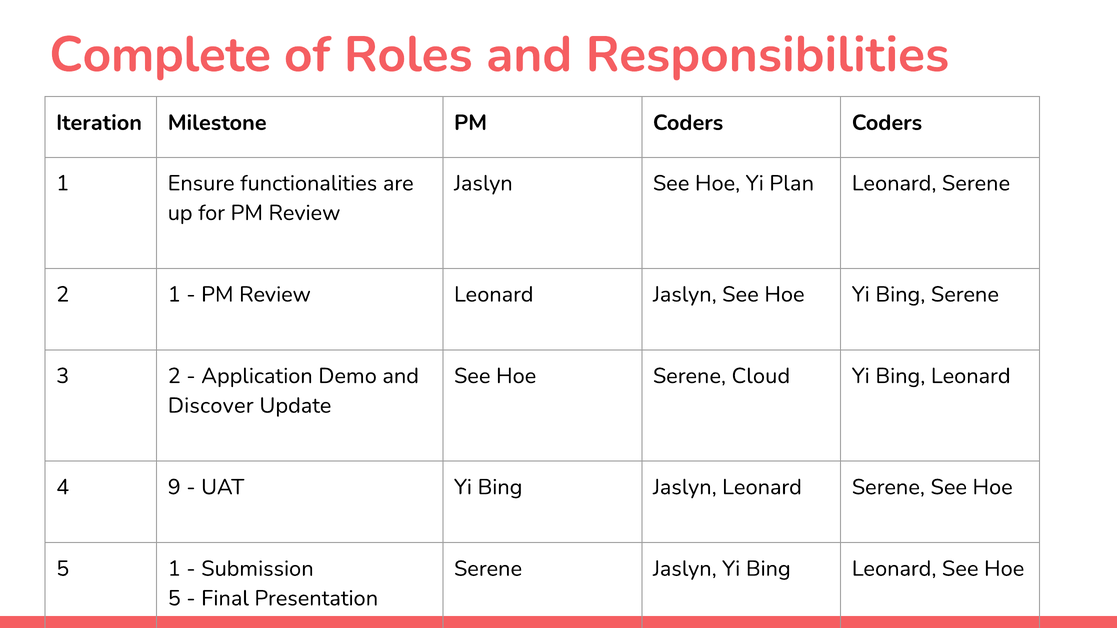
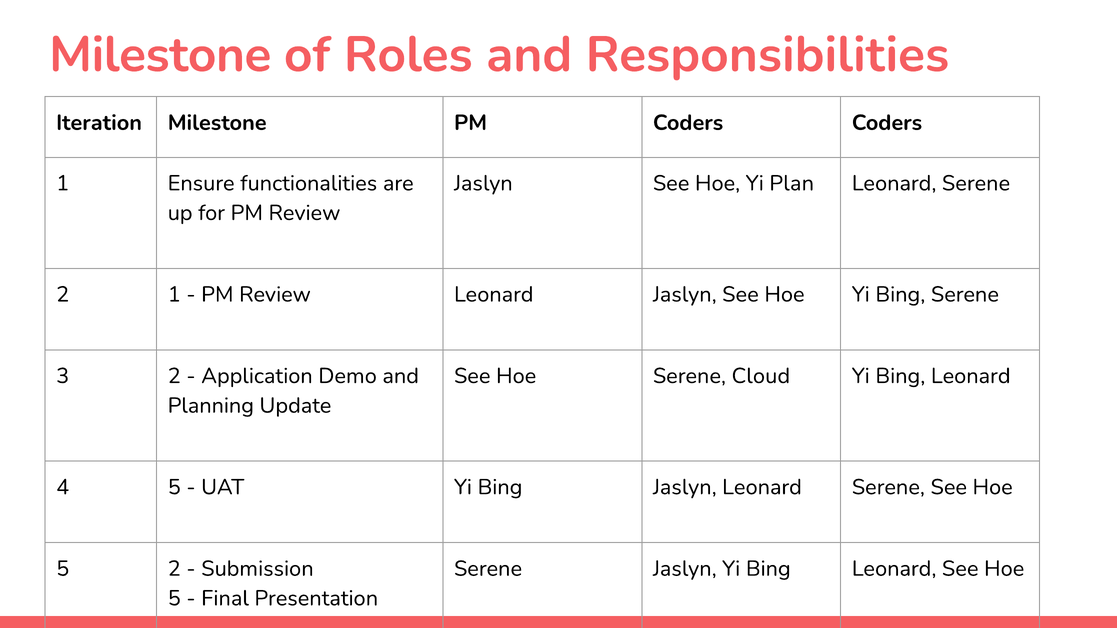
Complete: Complete -> Milestone (160, 55)
Discover: Discover -> Planning (211, 406)
4 9: 9 -> 5 (174, 487)
5 1: 1 -> 2 (174, 569)
